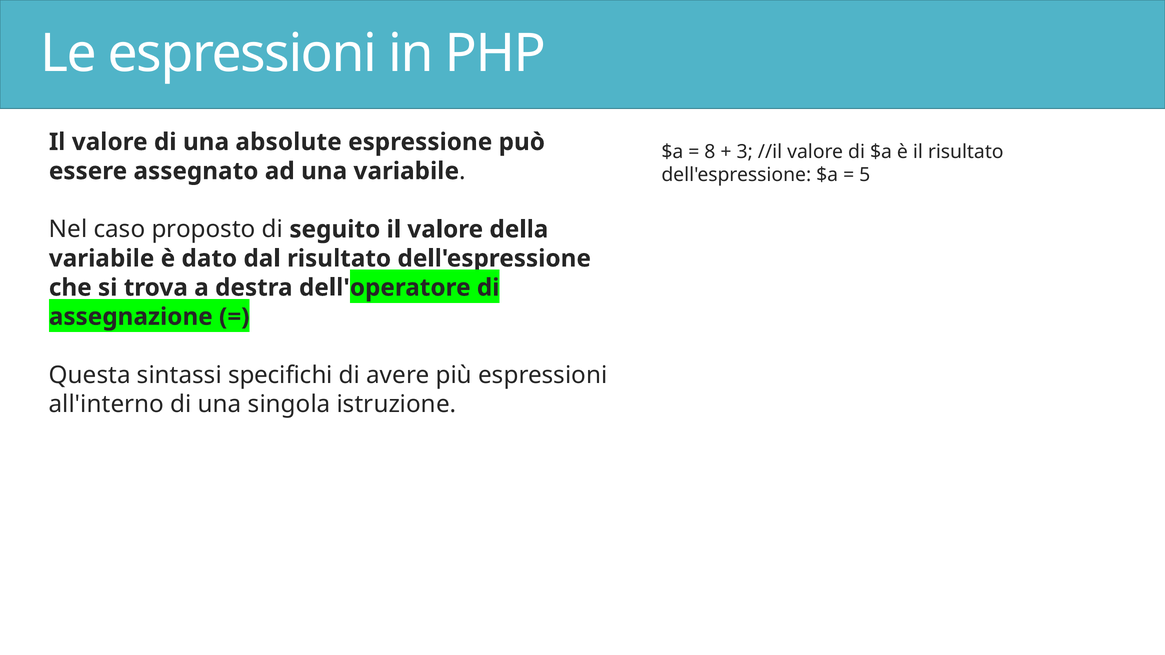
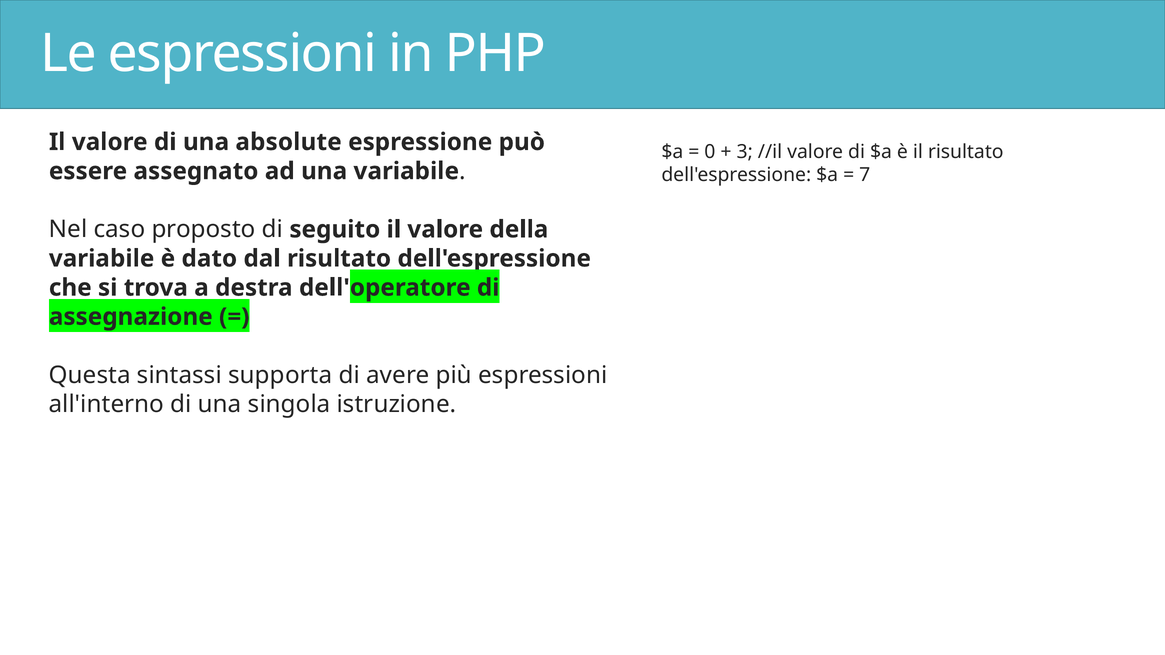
8: 8 -> 0 (710, 152)
5: 5 -> 7 (865, 175)
specifichi: specifichi -> supporta (280, 375)
